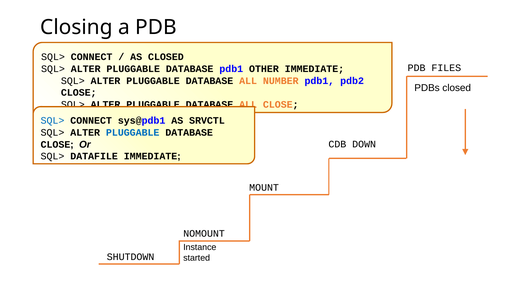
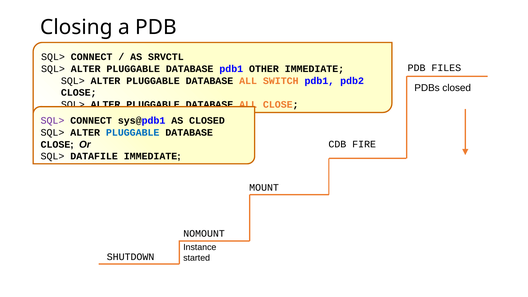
AS CLOSED: CLOSED -> SRVCTL (166, 57)
NUMBER: NUMBER -> SWITCH (281, 81)
SQL> colour: blue -> purple (52, 121)
AS SRVCTL: SRVCTL -> CLOSED (207, 121)
DOWN: DOWN -> FIRE (364, 144)
